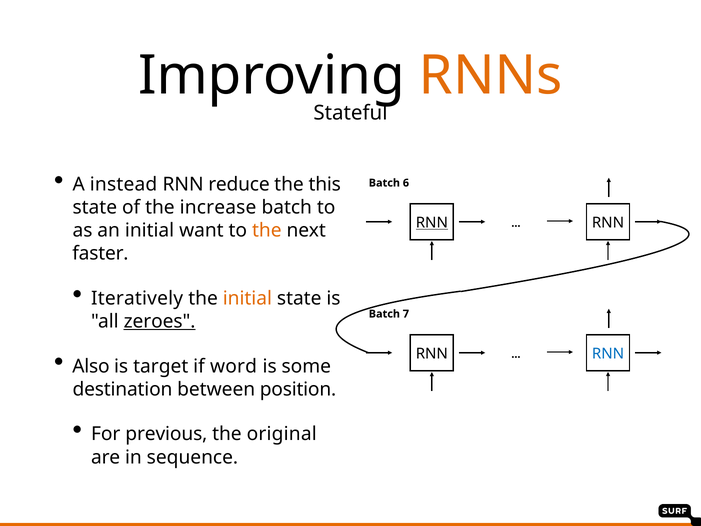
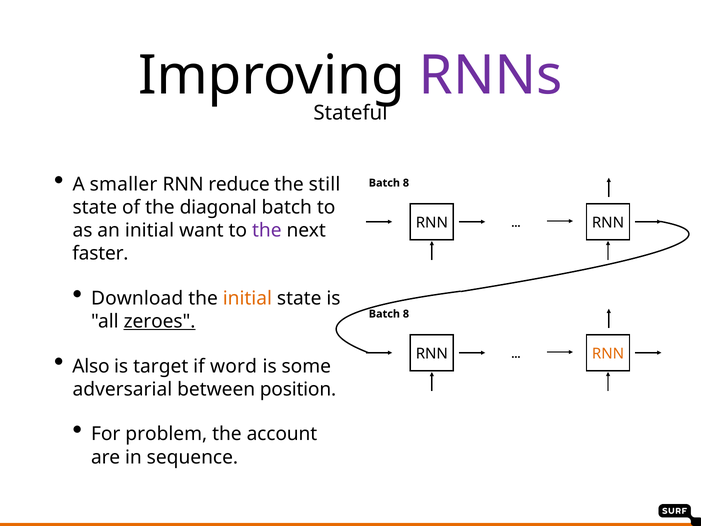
RNNs colour: orange -> purple (491, 76)
instead: instead -> smaller (124, 184)
this: this -> still (325, 184)
6: 6 -> 8 (406, 183)
increase: increase -> diagonal (218, 207)
RNN underline: present -> none (432, 223)
the colour: orange -> purple (267, 230)
Iteratively: Iteratively -> Download (137, 298)
7: 7 -> 8 (406, 314)
RNN colour: blue -> orange (608, 354)
destination: destination -> adversarial (122, 389)
previous: previous -> problem (166, 434)
original: original -> account (282, 434)
